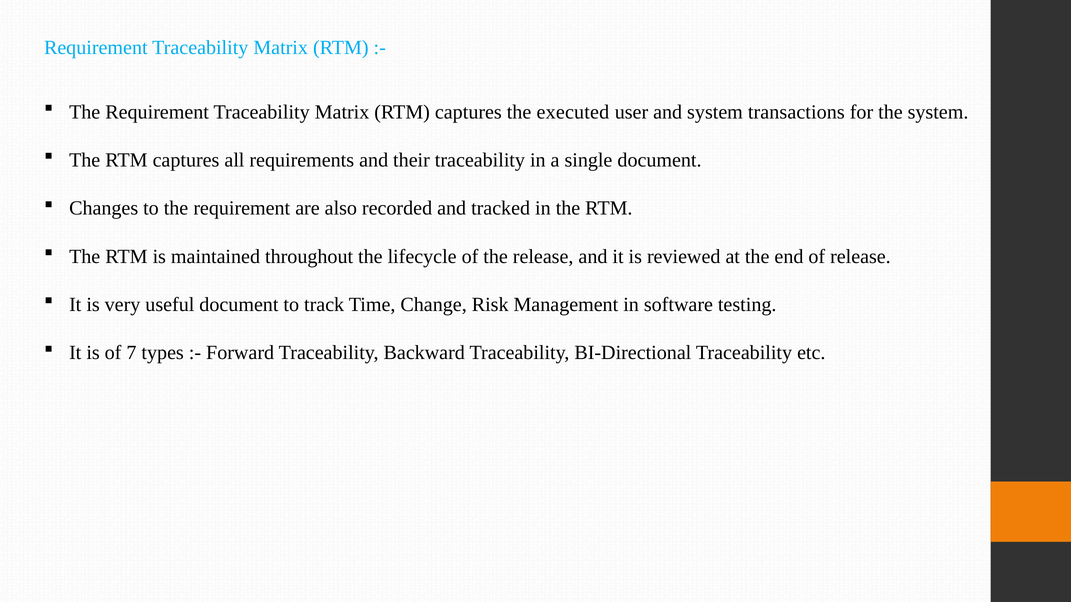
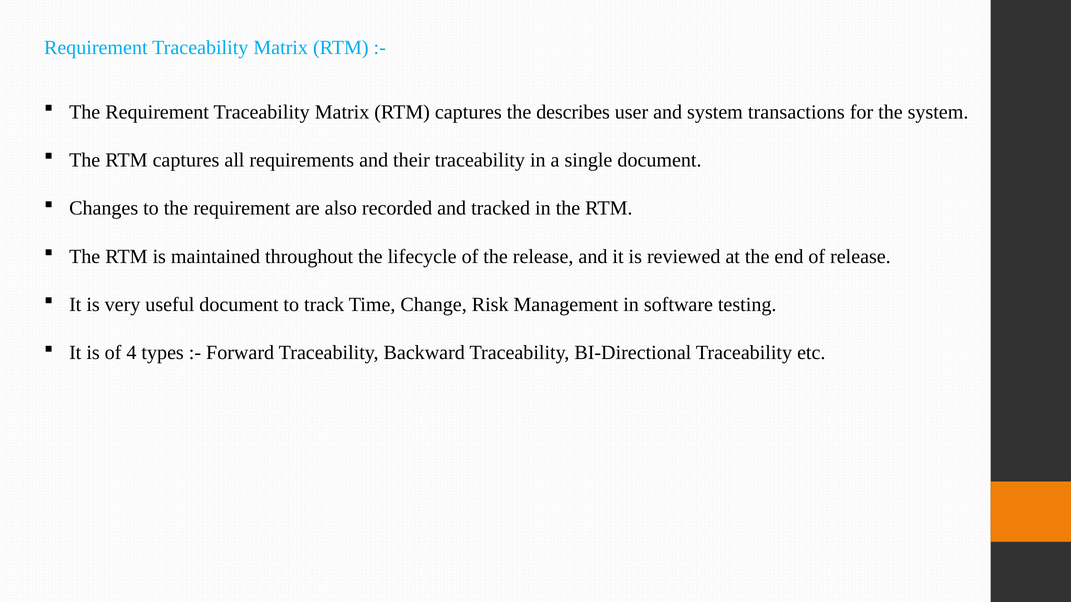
executed: executed -> describes (573, 112)
7: 7 -> 4 (132, 353)
